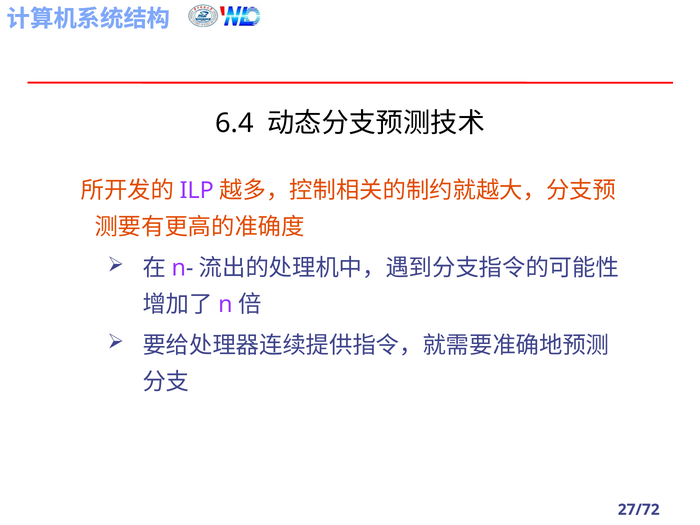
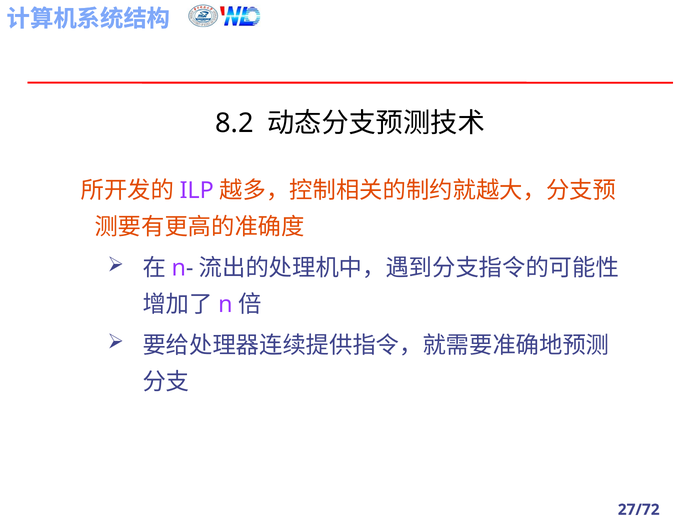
6.4: 6.4 -> 8.2 (234, 123)
